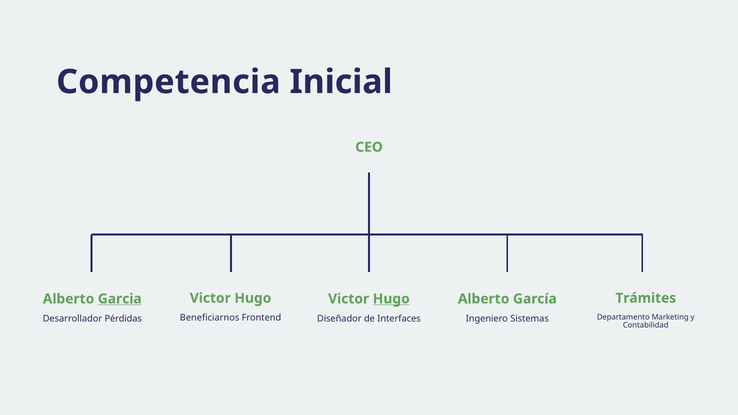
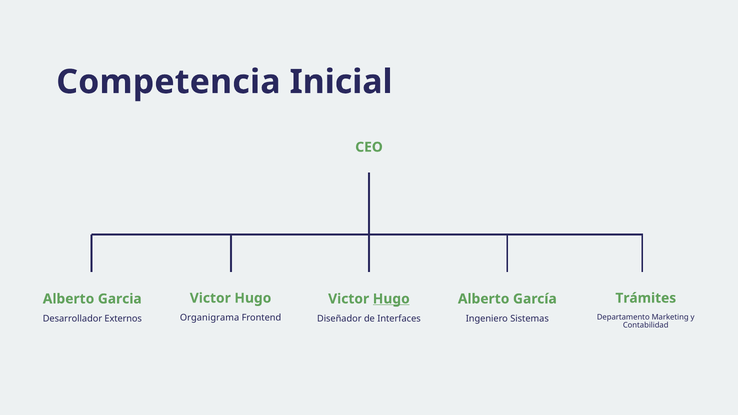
Garcia underline: present -> none (120, 299)
Beneficiarnos: Beneficiarnos -> Organigrama (210, 318)
Pérdidas: Pérdidas -> Externos (123, 319)
